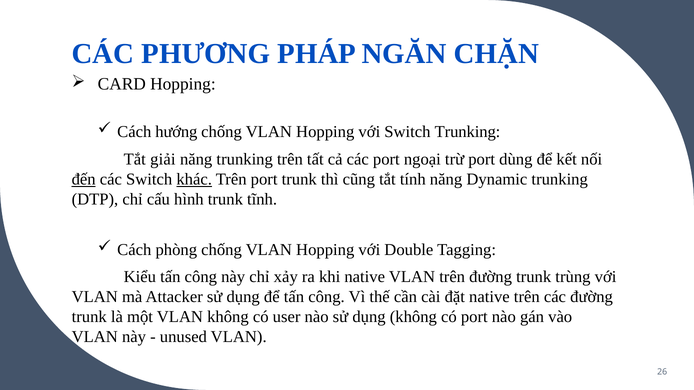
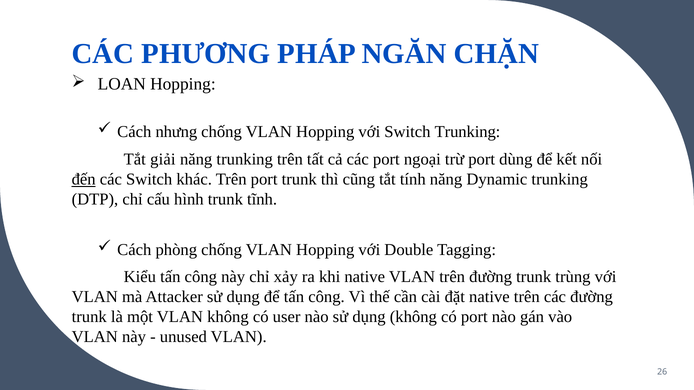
CARD: CARD -> LOAN (122, 84)
hướng: hướng -> nhưng (176, 132)
khác underline: present -> none (194, 179)
